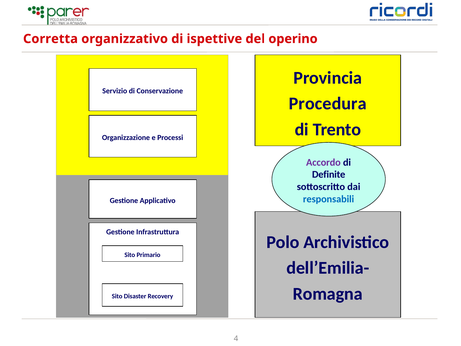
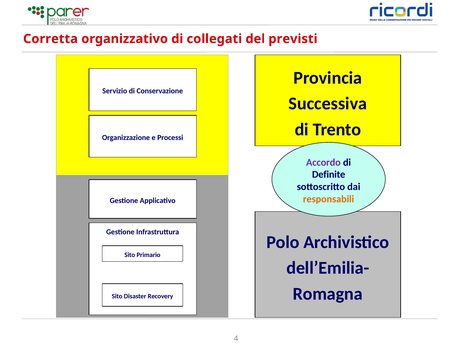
ispettive: ispettive -> collegati (214, 39)
operino: operino -> previsti (293, 39)
Procedura: Procedura -> Successiva (328, 104)
responsabili colour: blue -> orange (329, 199)
